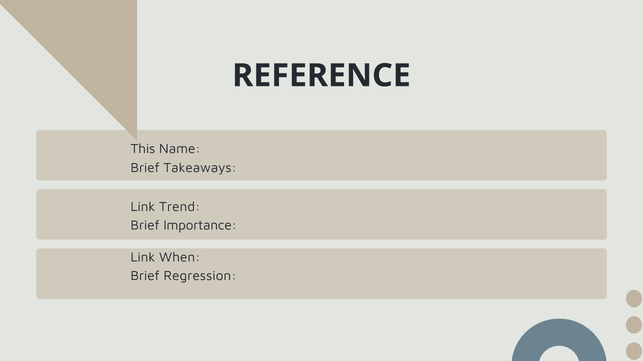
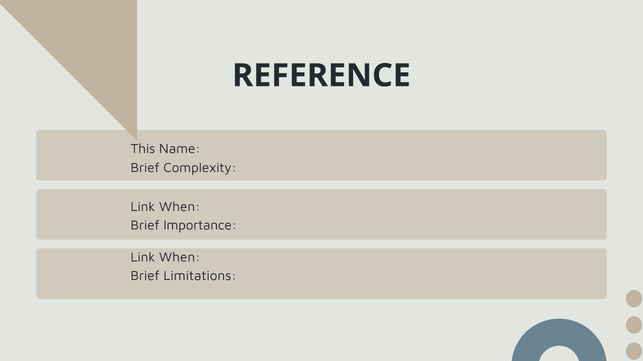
Takeaways: Takeaways -> Complexity (200, 168)
Trend: Trend -> When (180, 207)
Regression: Regression -> Limitations (200, 277)
